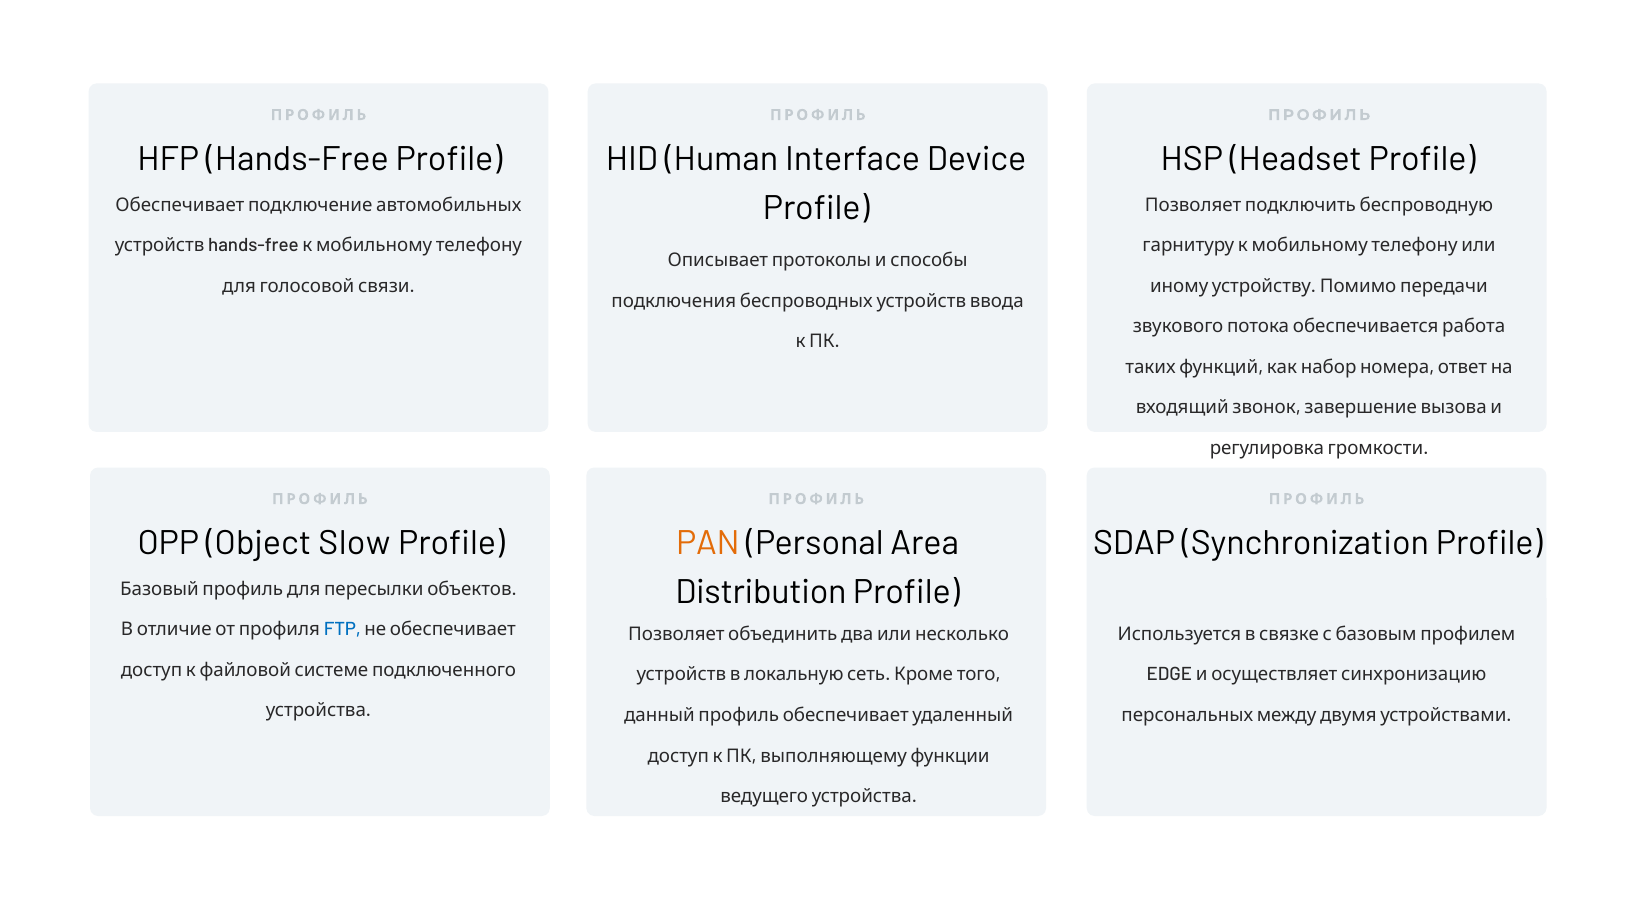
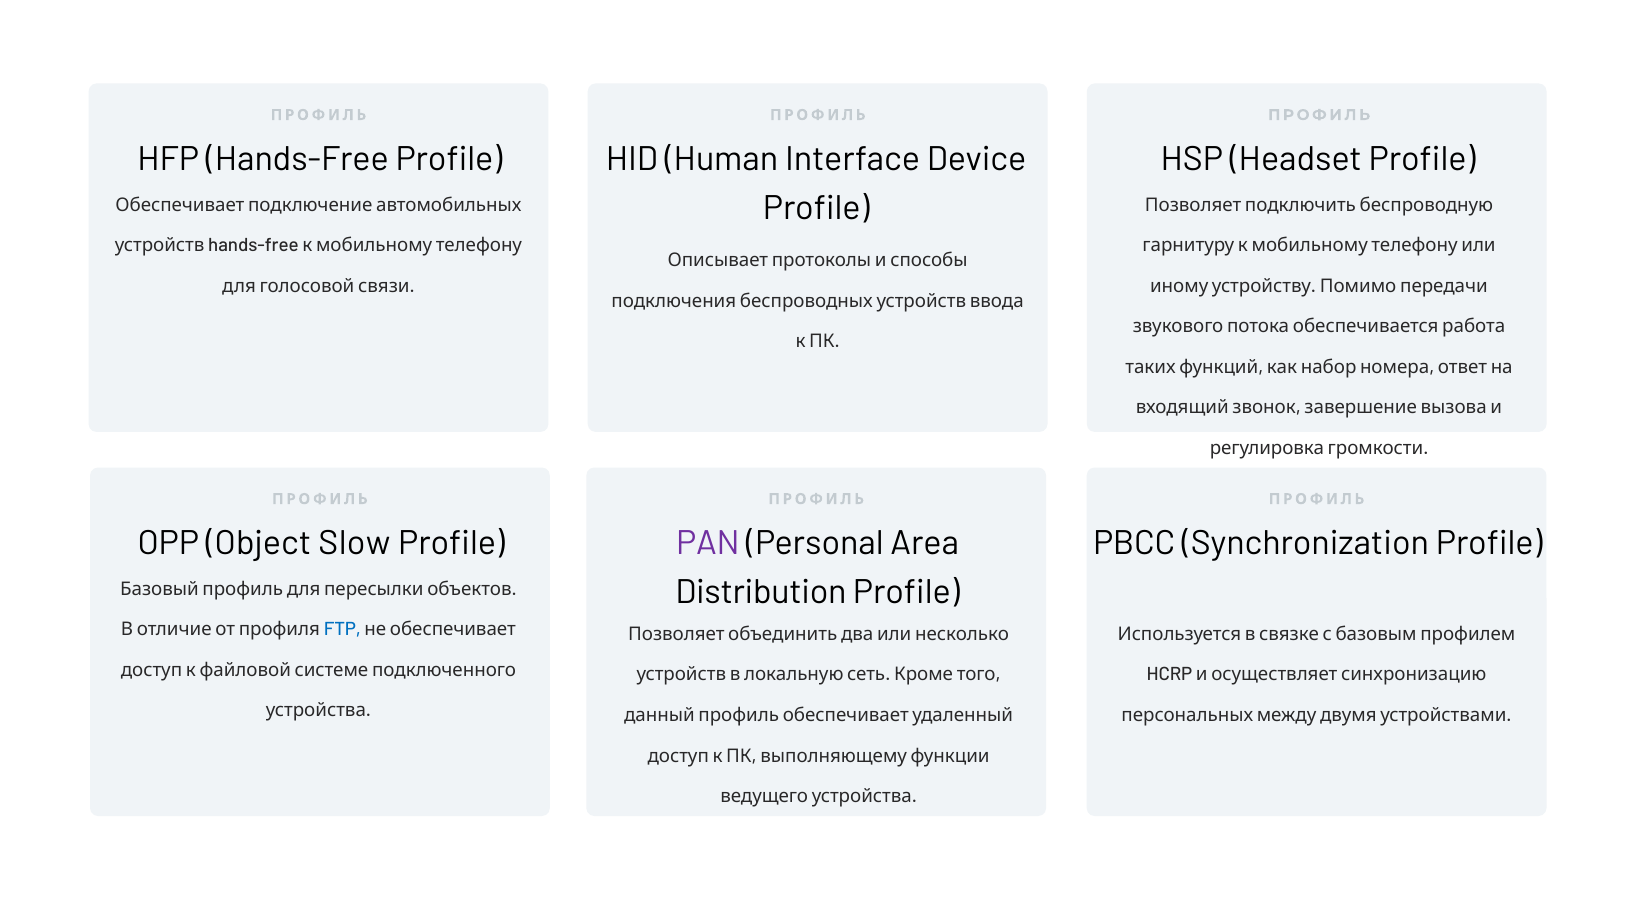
PAN colour: orange -> purple (708, 543)
SDAP: SDAP -> PBCC (1134, 543)
EDGE: EDGE -> HCRP (1169, 675)
